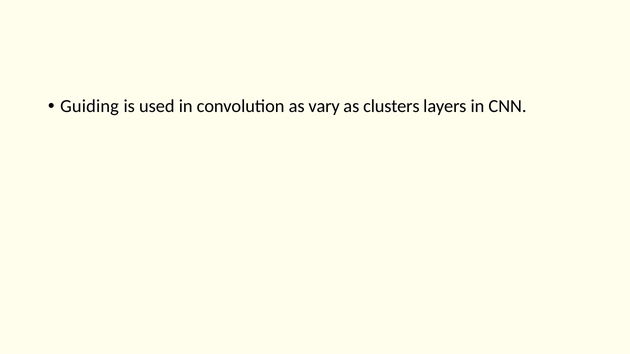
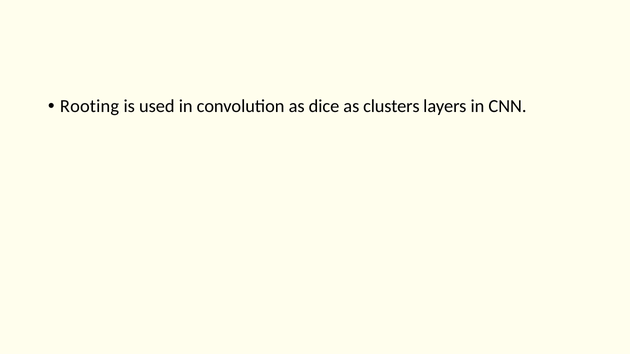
Guiding: Guiding -> Rooting (90, 107)
vary: vary -> dice (324, 107)
